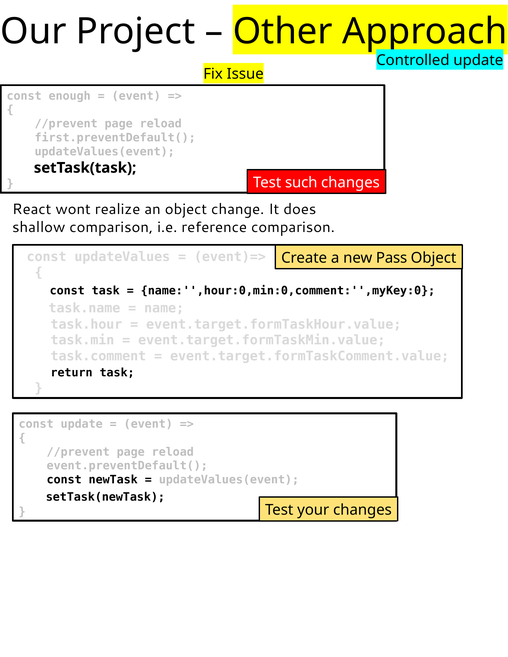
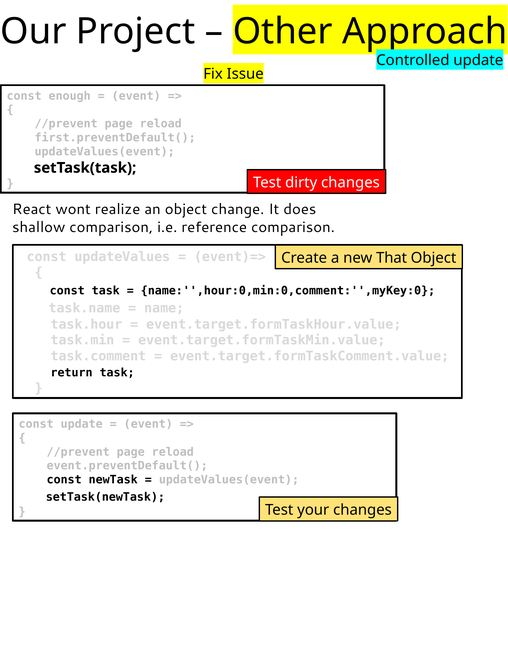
such: such -> dirty (301, 183)
Pass: Pass -> That (392, 258)
